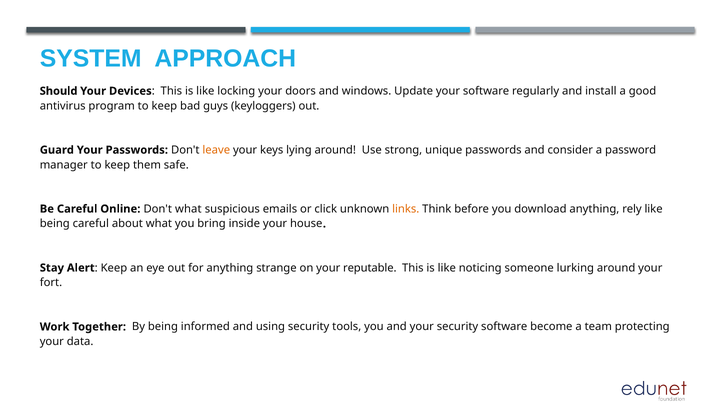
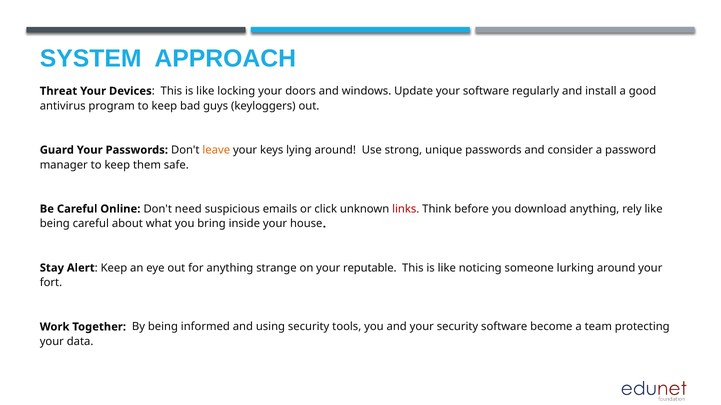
Should: Should -> Threat (58, 91)
Don't what: what -> need (188, 209)
links colour: orange -> red (406, 209)
